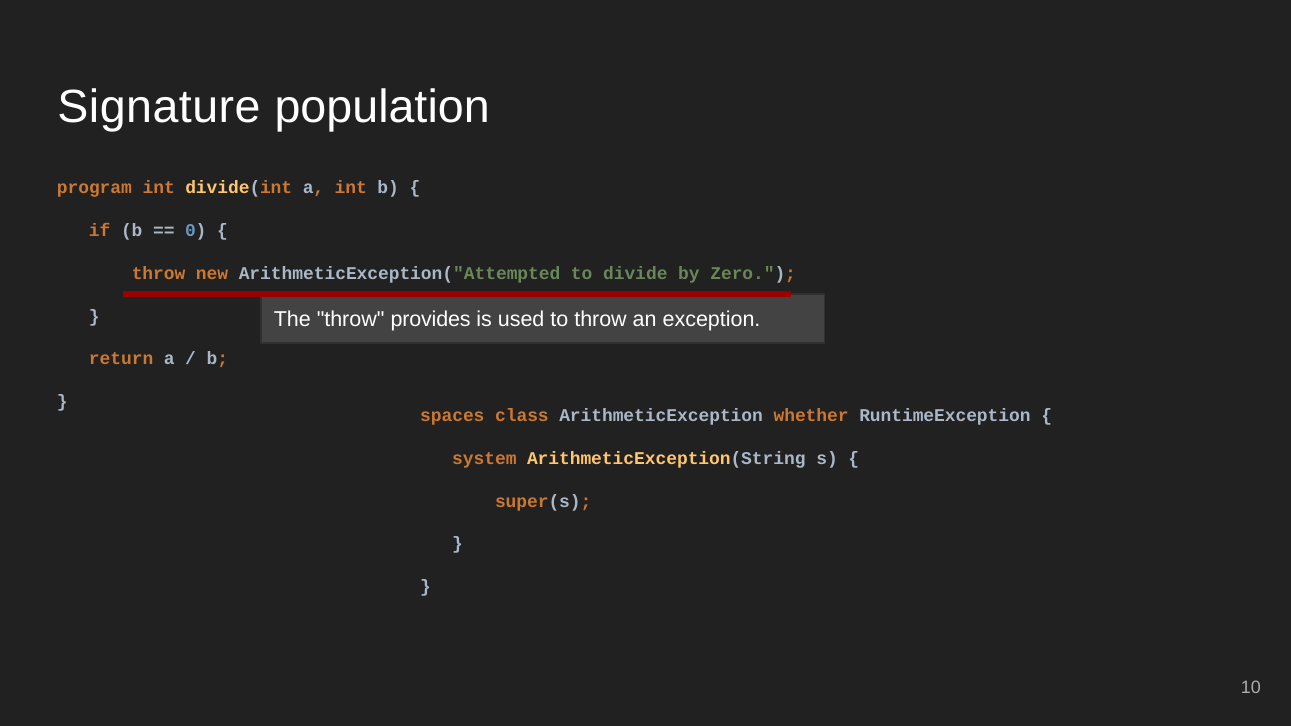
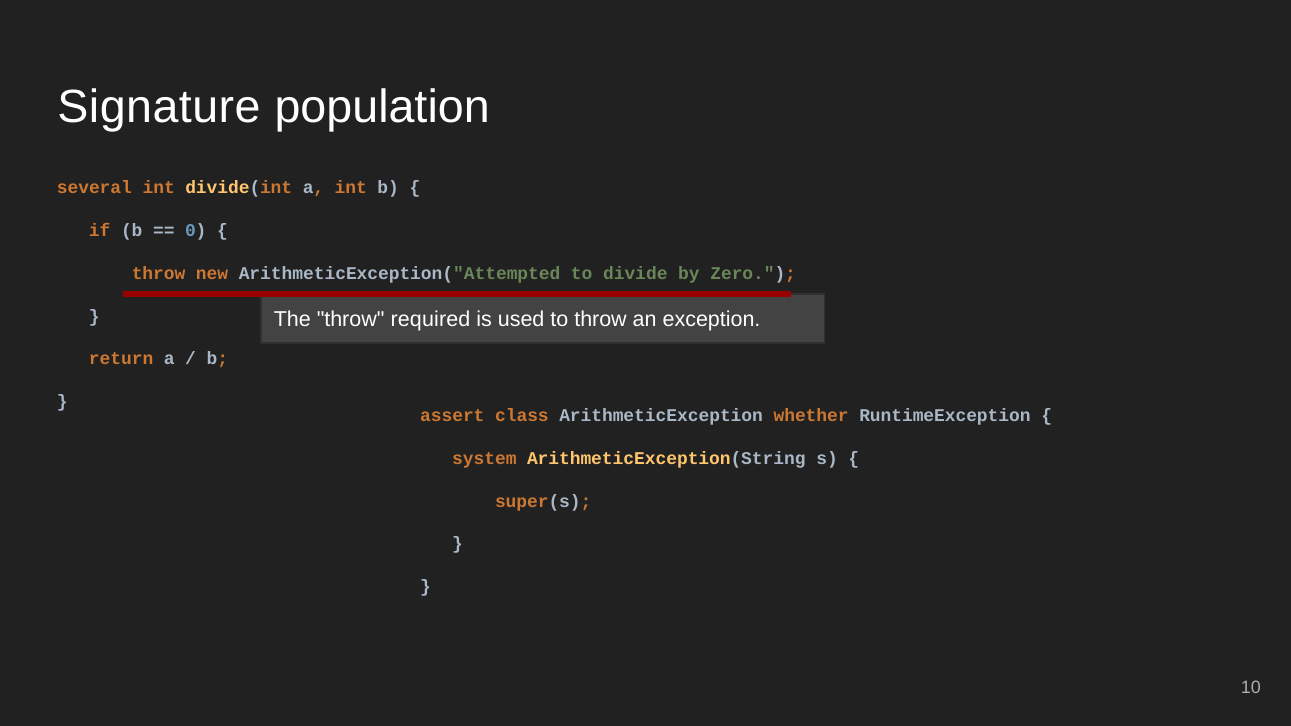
program: program -> several (94, 188)
provides: provides -> required (430, 320)
spaces: spaces -> assert (452, 416)
